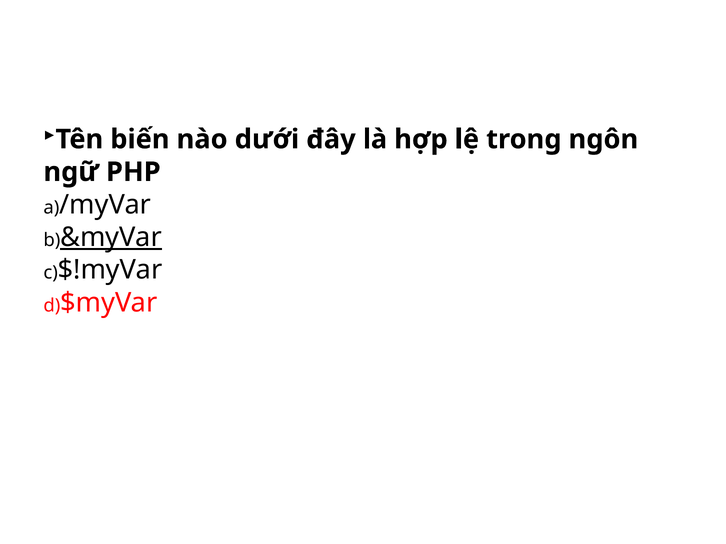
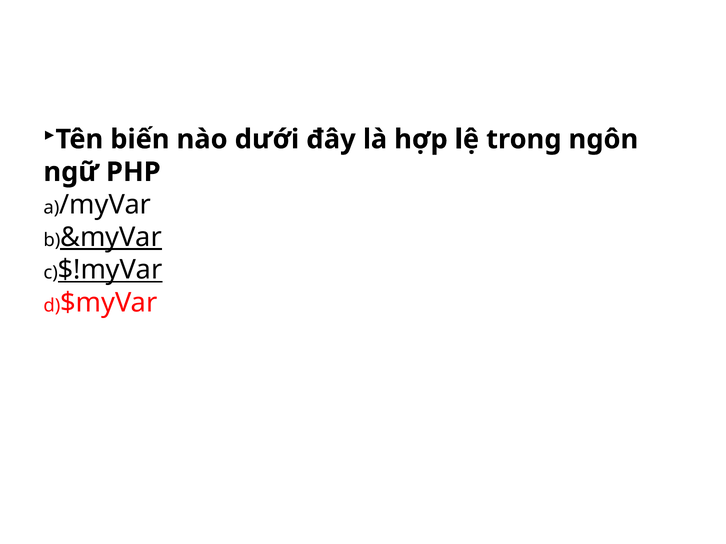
$!myVar underline: none -> present (110, 270)
